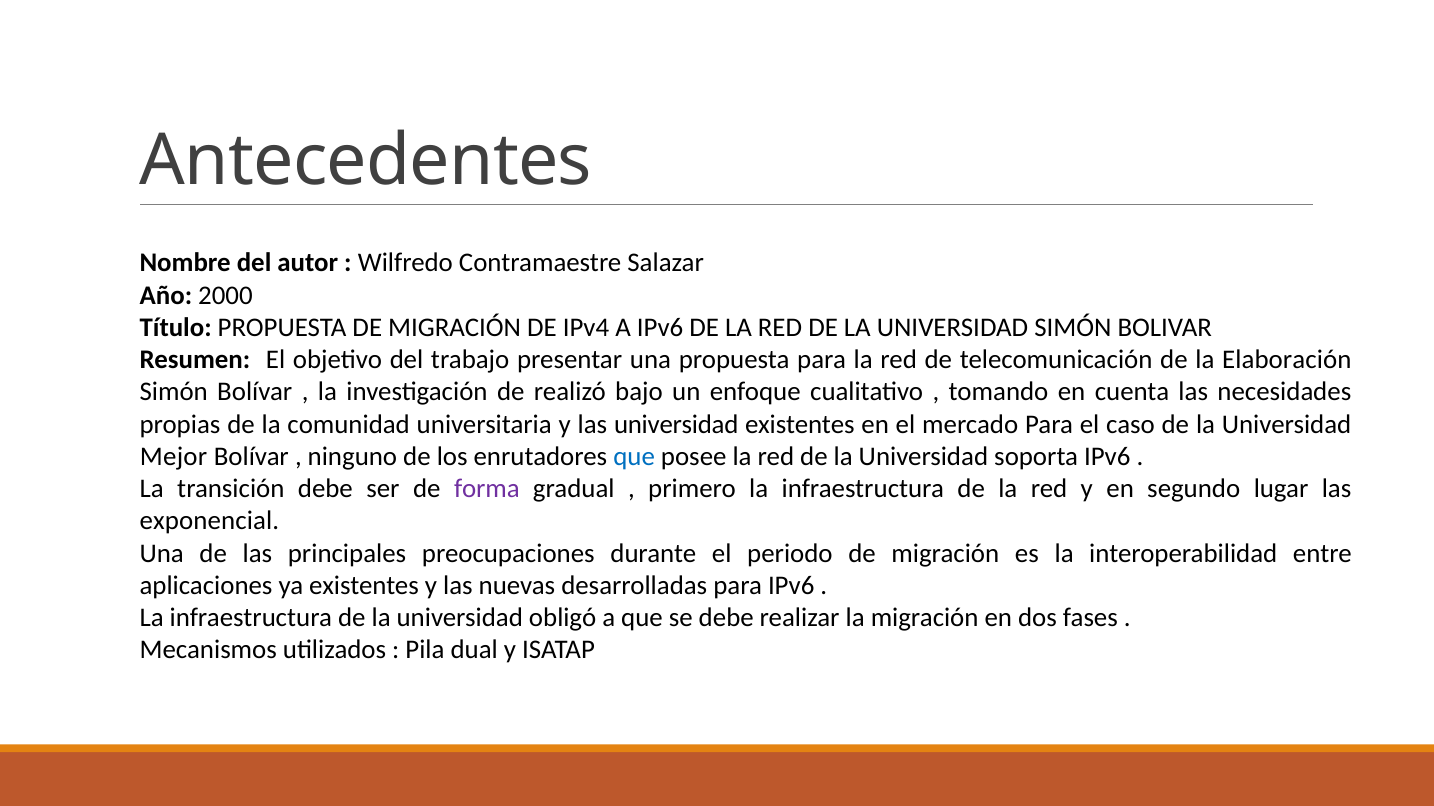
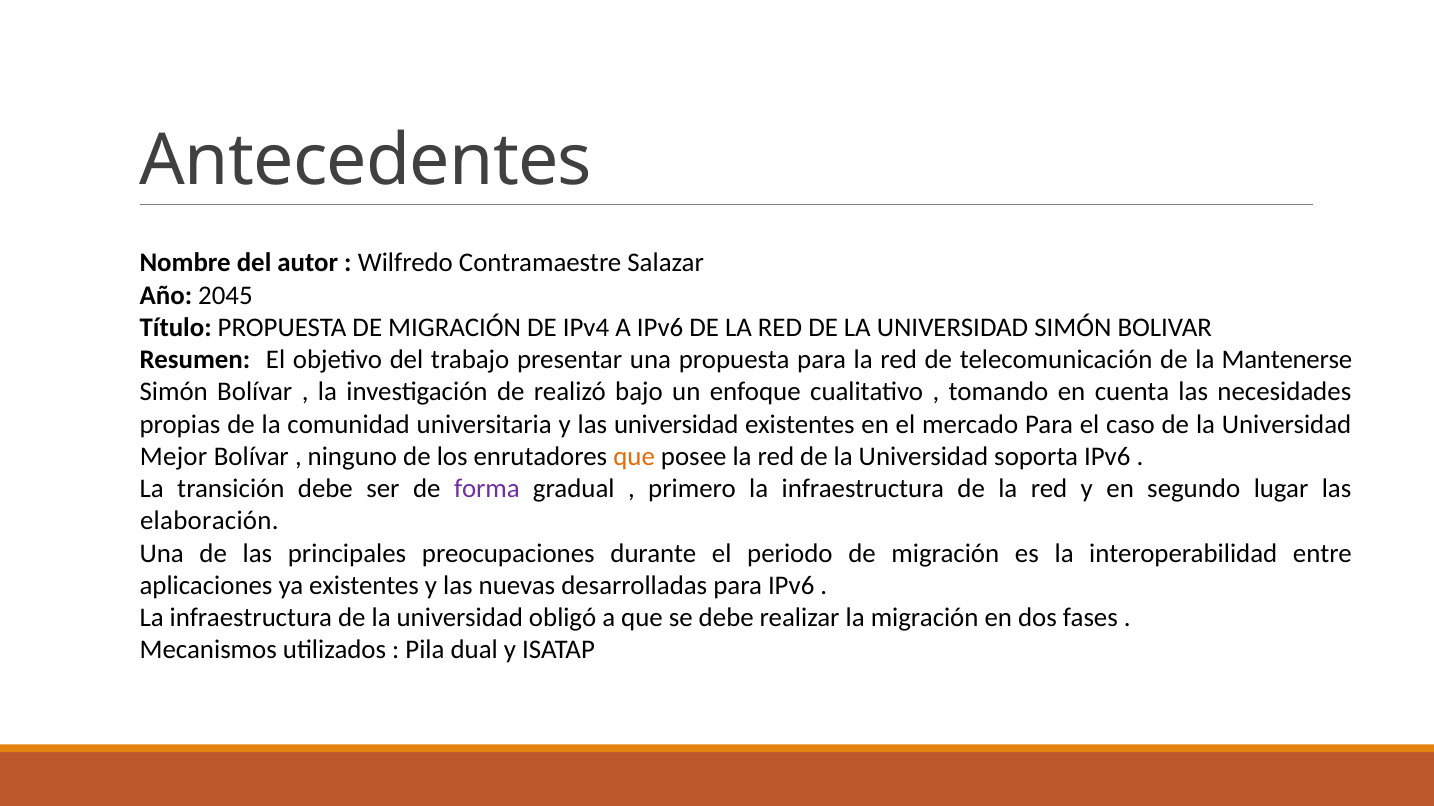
2000: 2000 -> 2045 (225, 296)
Elaboración: Elaboración -> Mantenerse (1287, 360)
que colour: blue -> orange (634, 457)
exponencial: exponencial -> elaboración (209, 521)
